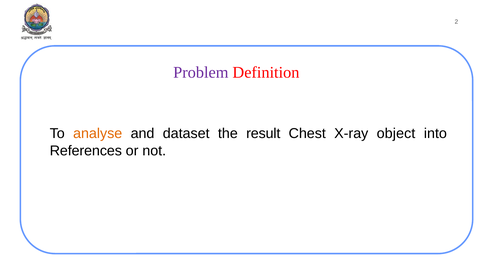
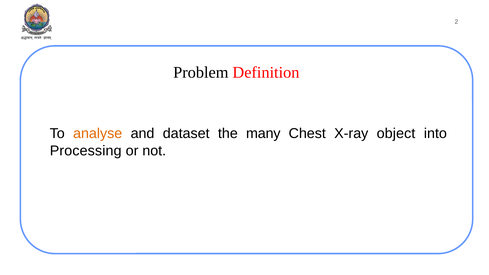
Problem colour: purple -> black (201, 72)
result: result -> many (263, 134)
References: References -> Processing (86, 151)
